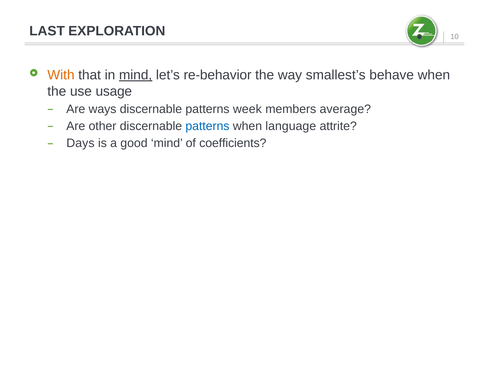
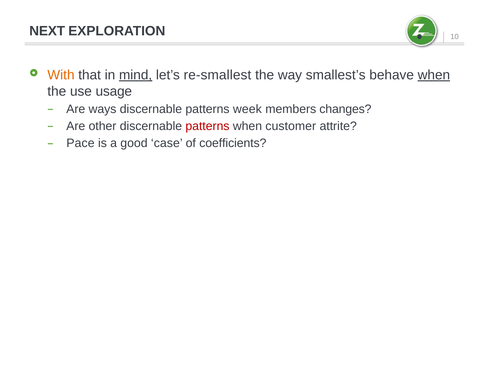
LAST: LAST -> NEXT (47, 31)
re-behavior: re-behavior -> re-smallest (217, 75)
when underline: none -> present (434, 75)
average: average -> changes (345, 109)
patterns colour: blue -> red (207, 126)
language: language -> customer (291, 126)
Days: Days -> Pace (80, 143)
good mind: mind -> case (167, 143)
